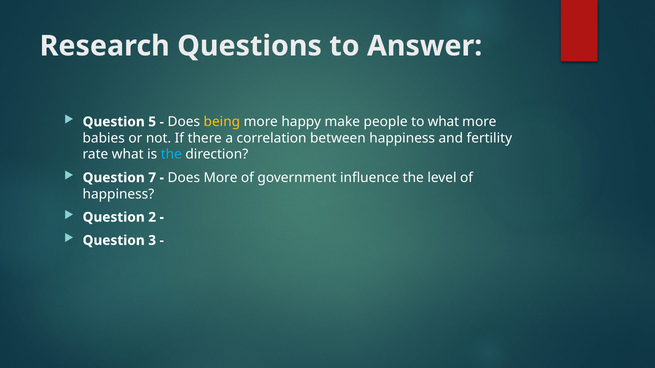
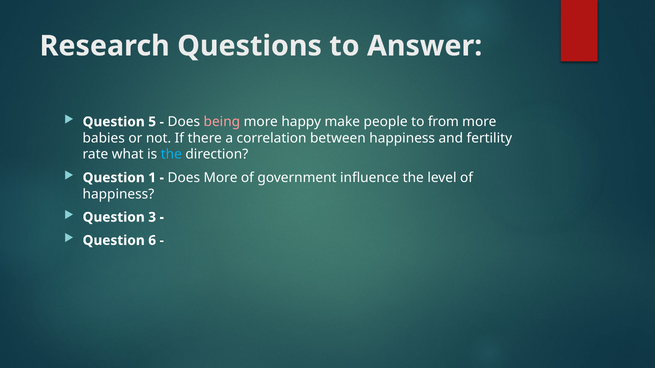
being colour: yellow -> pink (222, 122)
to what: what -> from (443, 122)
7: 7 -> 1 (152, 178)
2: 2 -> 3 (152, 217)
3: 3 -> 6 (152, 241)
